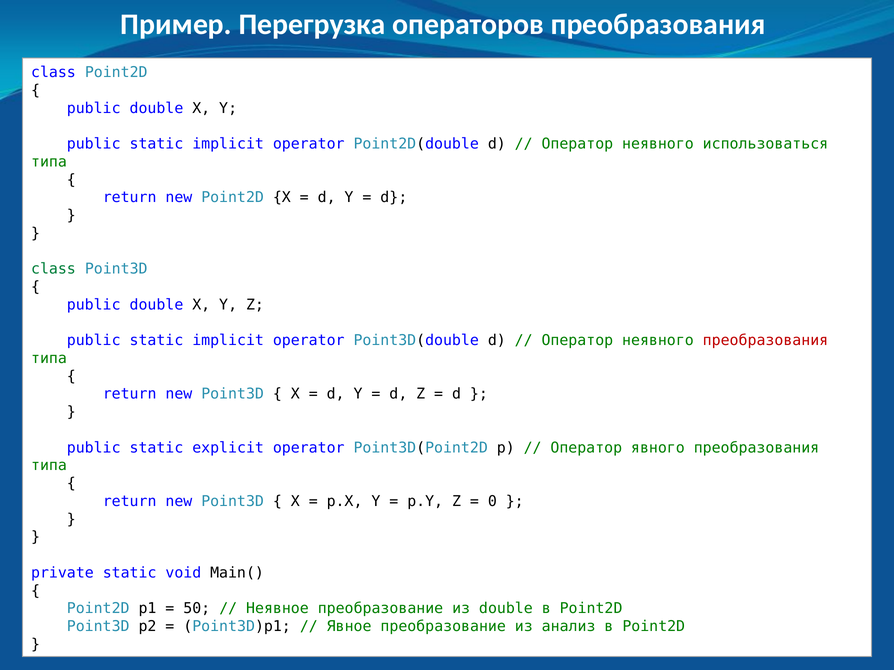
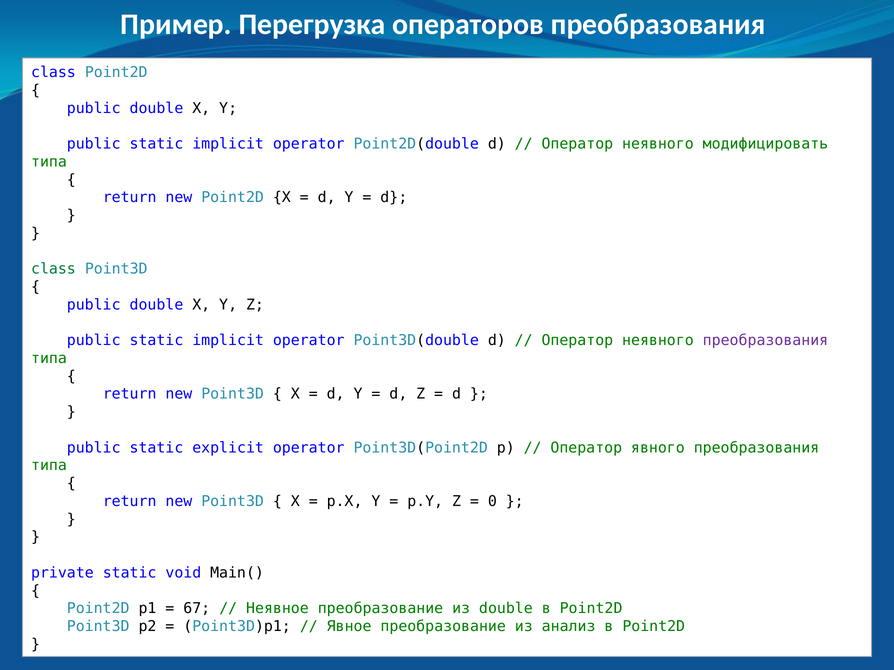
использоваться: использоваться -> модифицировать (765, 144)
преобразования colour: red -> purple (765, 341)
50: 50 -> 67 (197, 609)
